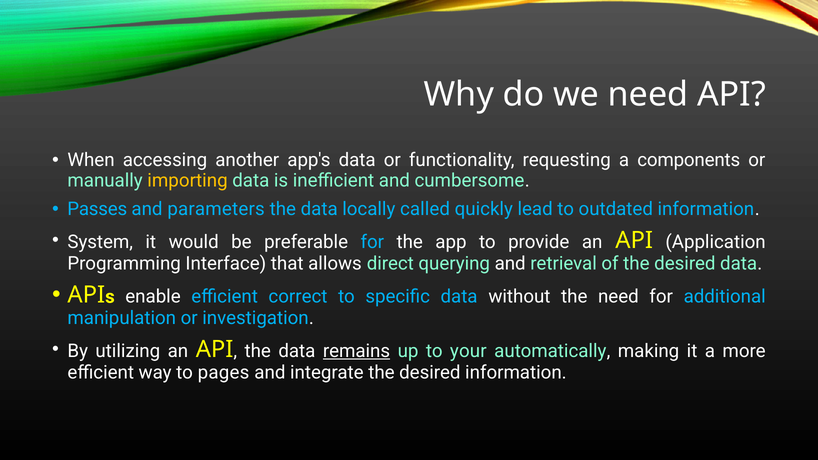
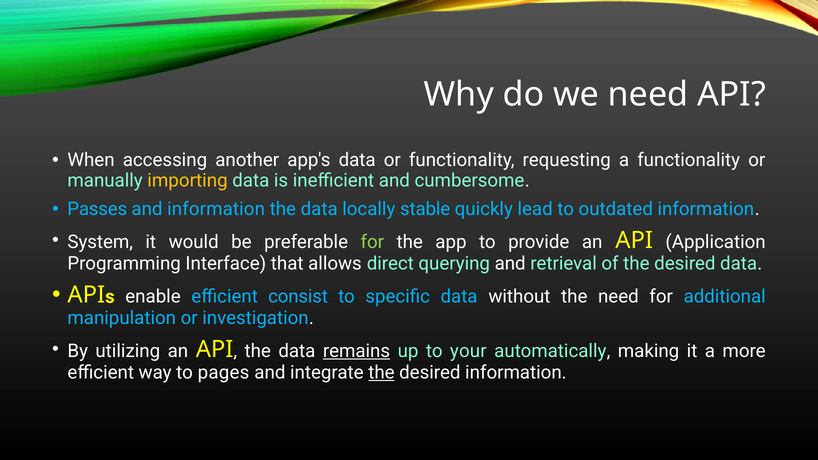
a components: components -> functionality (689, 160)
and parameters: parameters -> information (216, 209)
called: called -> stable (425, 209)
for colour: light blue -> light green (372, 242)
correct: correct -> consist (298, 297)
the underline: none -> present (381, 373)
